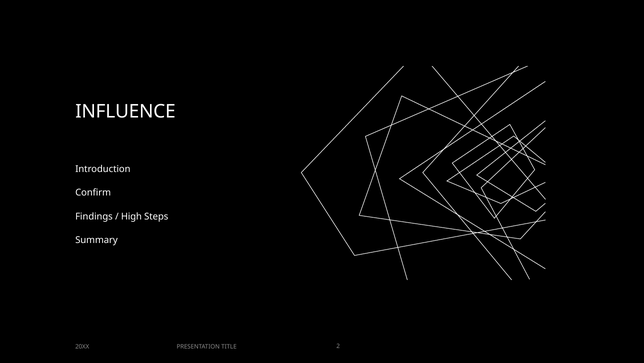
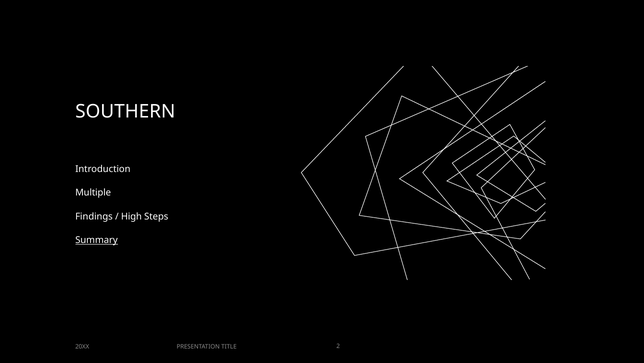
INFLUENCE: INFLUENCE -> SOUTHERN (125, 111)
Confirm: Confirm -> Multiple (93, 192)
Summary underline: none -> present (97, 240)
